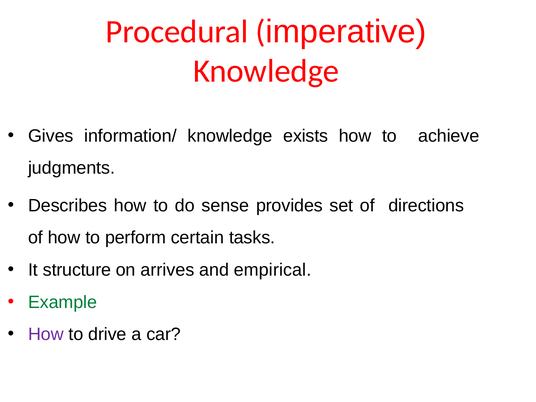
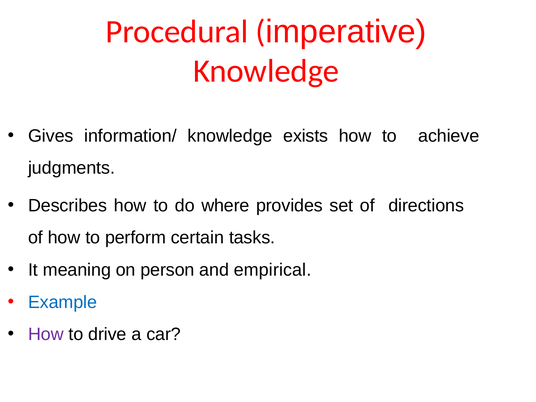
sense: sense -> where (225, 205)
structure: structure -> meaning (77, 270)
arrives: arrives -> person (168, 270)
Example colour: green -> blue (63, 302)
